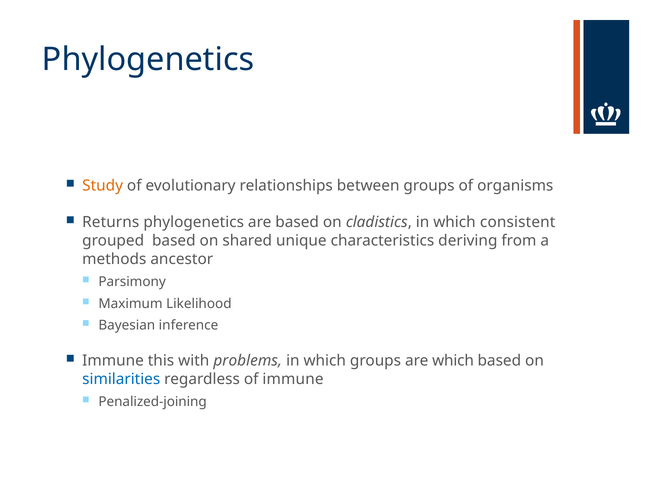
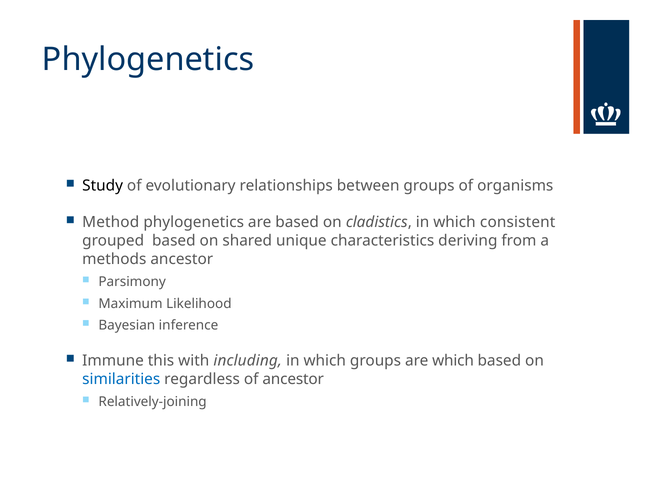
Study colour: orange -> black (103, 186)
Returns: Returns -> Method (111, 222)
problems: problems -> including (248, 361)
of immune: immune -> ancestor (293, 379)
Penalized-joining: Penalized-joining -> Relatively-joining (153, 402)
